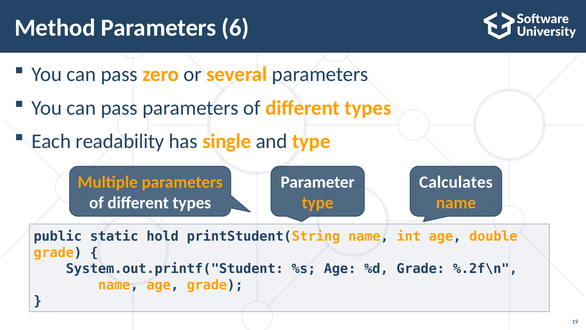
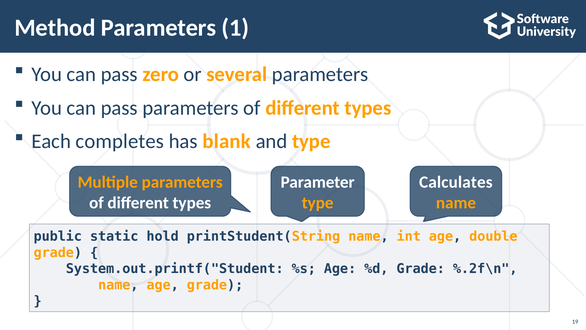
6: 6 -> 1 (235, 28)
readability: readability -> completes (120, 141)
single: single -> blank (227, 141)
